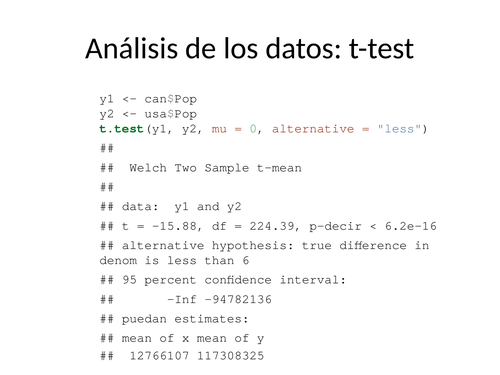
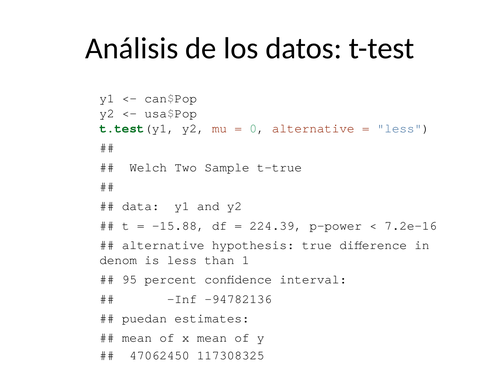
t-mean: t-mean -> t-true (279, 167)
p-decir: p-decir -> p-power (336, 226)
6.2e-16: 6.2e-16 -> 7.2e-16 (411, 226)
6: 6 -> 1 (246, 260)
12766107: 12766107 -> 47062450 (159, 355)
